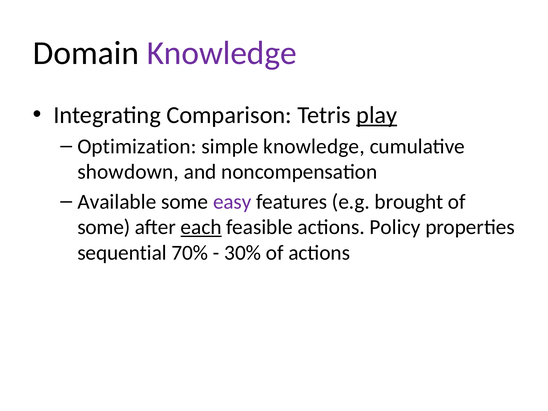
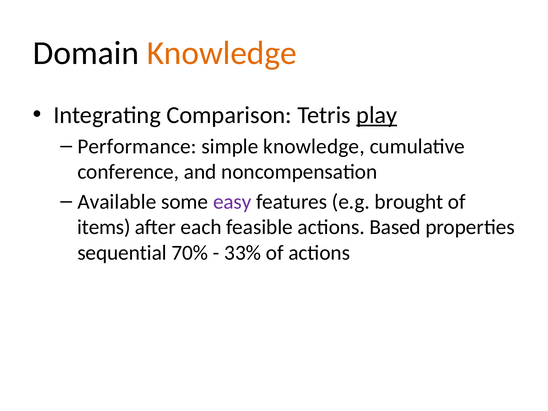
Knowledge colour: purple -> orange (222, 53)
Optimization: Optimization -> Performance (137, 146)
showdown: showdown -> conference (128, 172)
some: some -> items (104, 227)
each underline: present -> none (201, 227)
Policy: Policy -> Based (395, 227)
30%: 30% -> 33% (243, 253)
